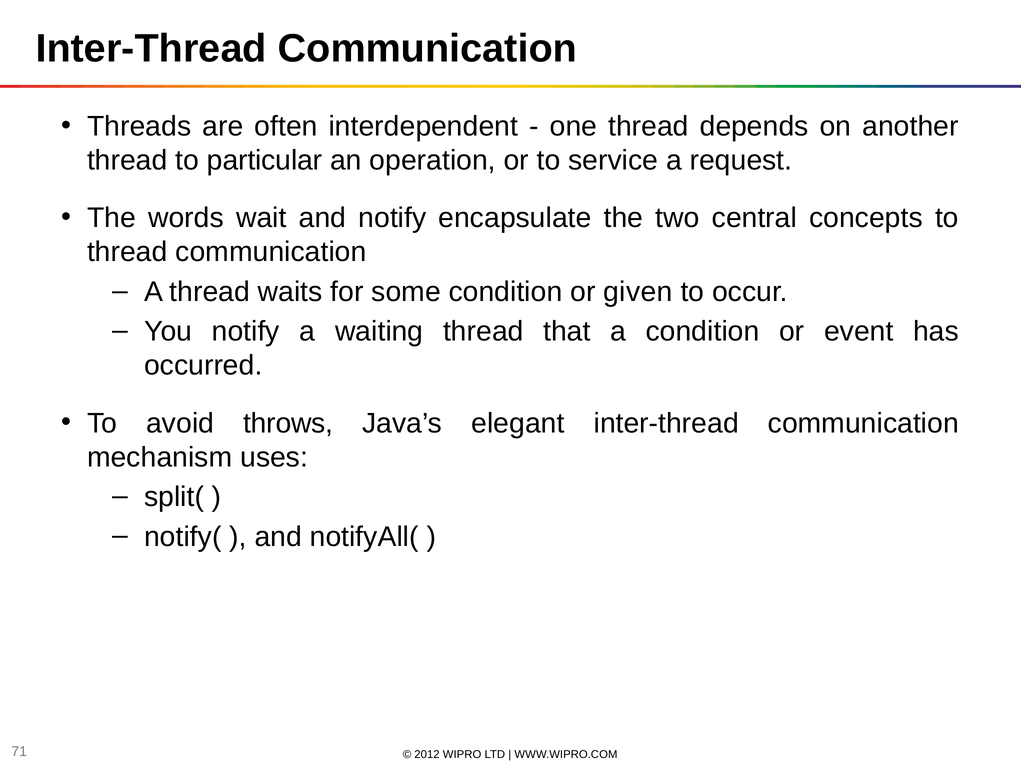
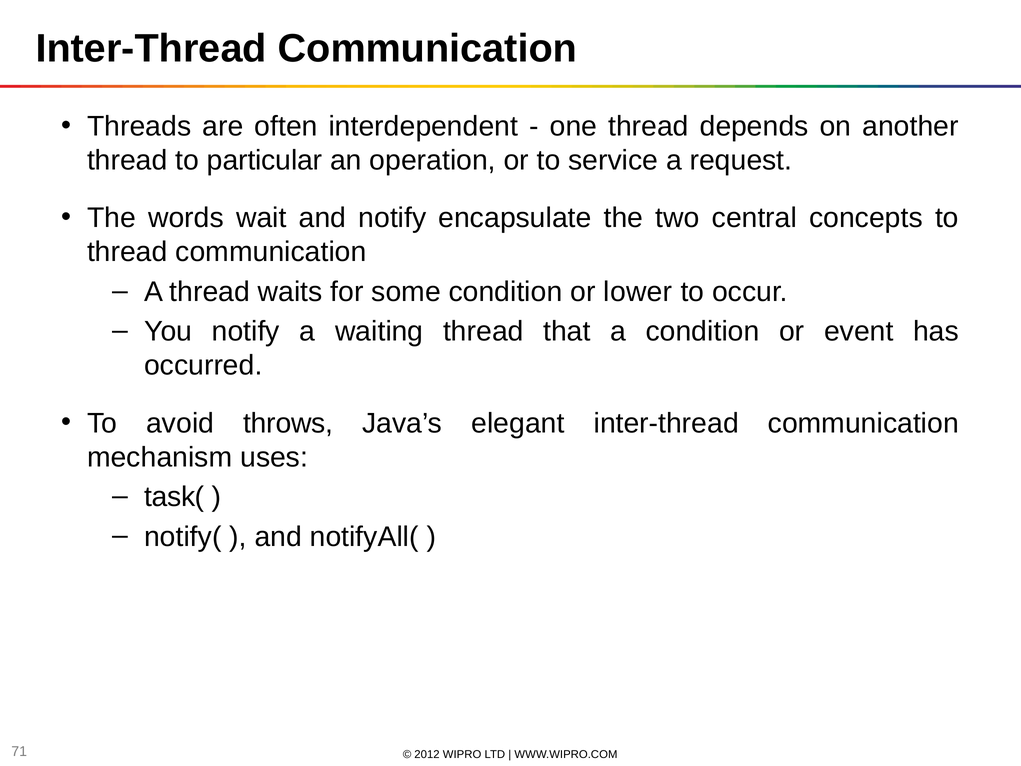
given: given -> lower (638, 292)
split(: split( -> task( (174, 497)
